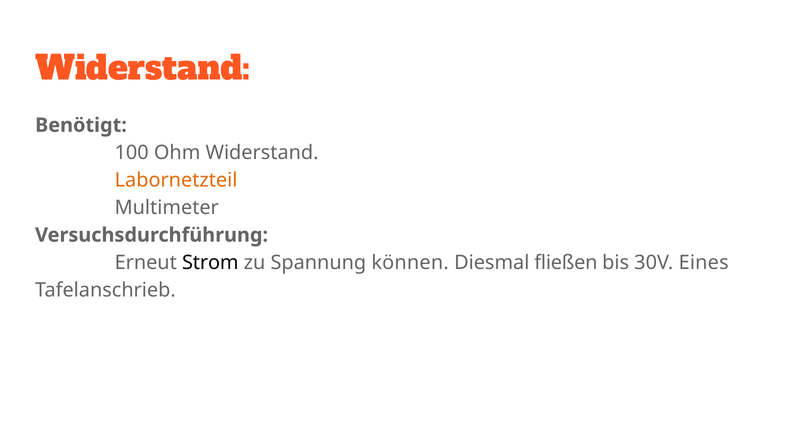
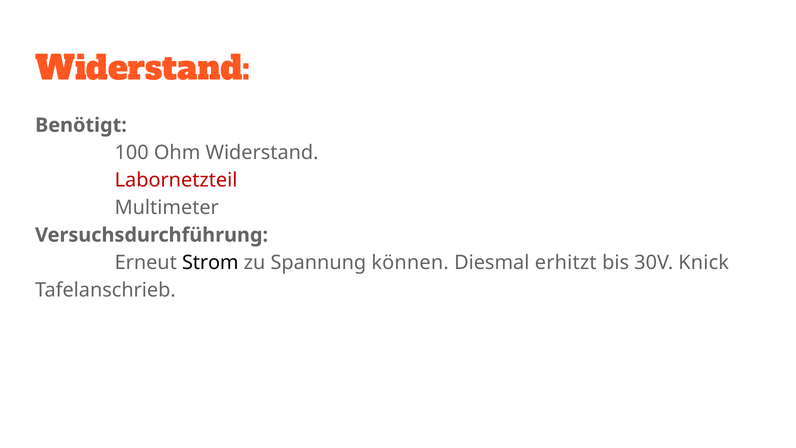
Labornetzteil colour: orange -> red (176, 180)
fließen: fließen -> erhitzt (566, 262)
Eines: Eines -> Knick (704, 262)
